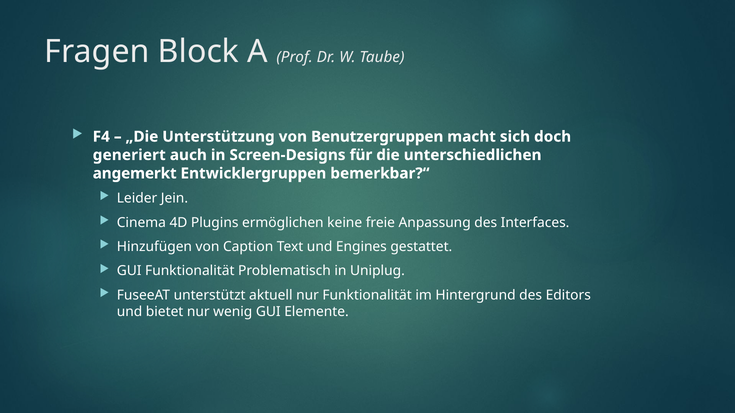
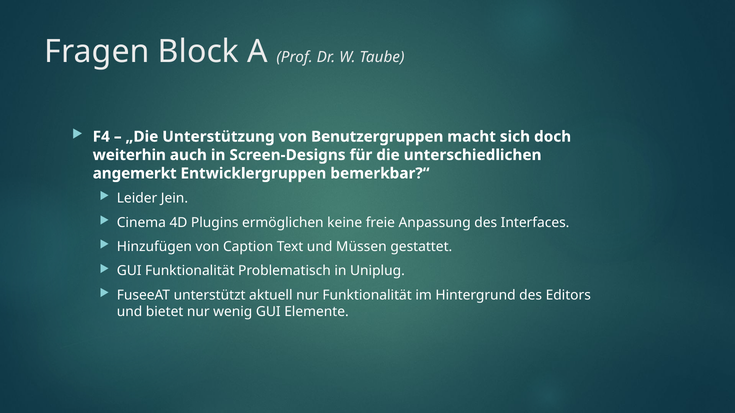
generiert: generiert -> weiterhin (129, 155)
Engines: Engines -> Müssen (361, 247)
